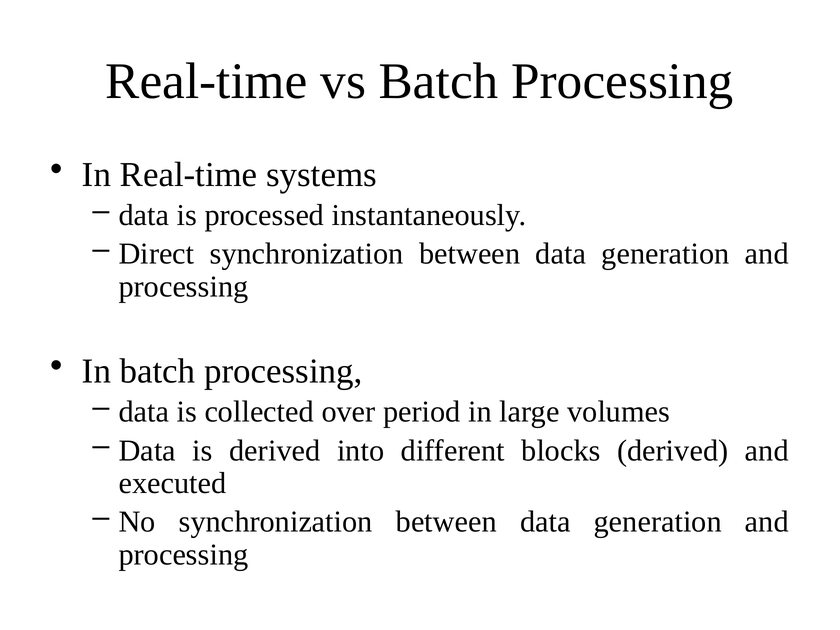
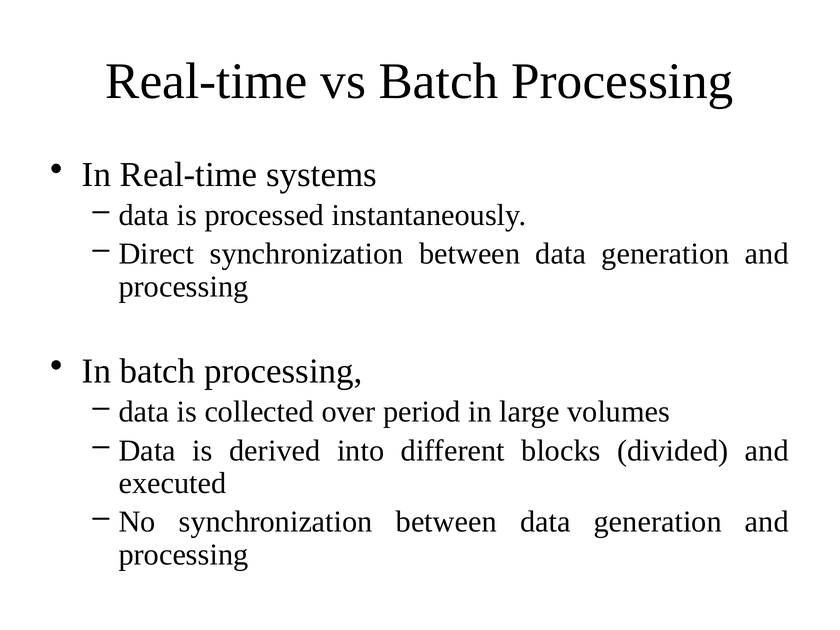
blocks derived: derived -> divided (673, 451)
